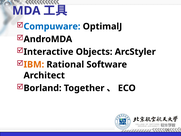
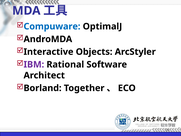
IBM colour: orange -> purple (34, 64)
